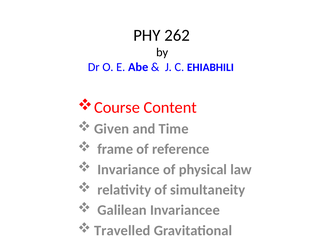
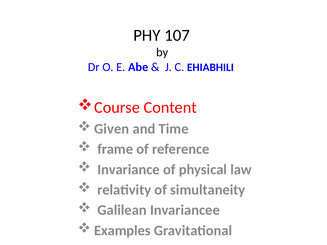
262: 262 -> 107 (177, 35)
Travelled: Travelled -> Examples (122, 231)
